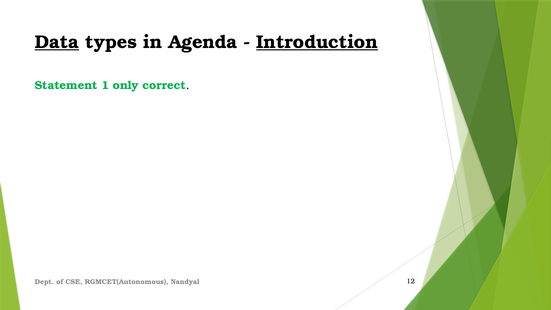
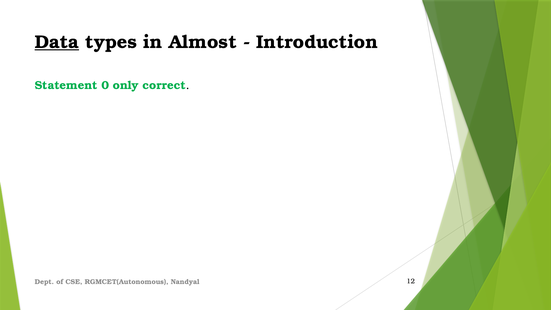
Agenda: Agenda -> Almost (203, 42)
Introduction underline: present -> none (317, 42)
1: 1 -> 0 (105, 85)
